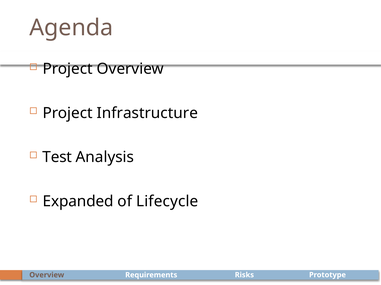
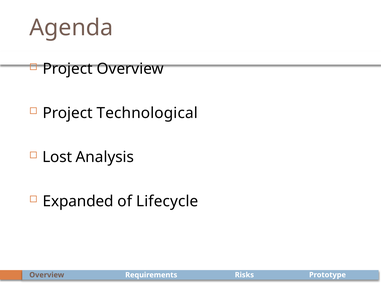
Infrastructure: Infrastructure -> Technological (147, 113)
Test: Test -> Lost (57, 158)
